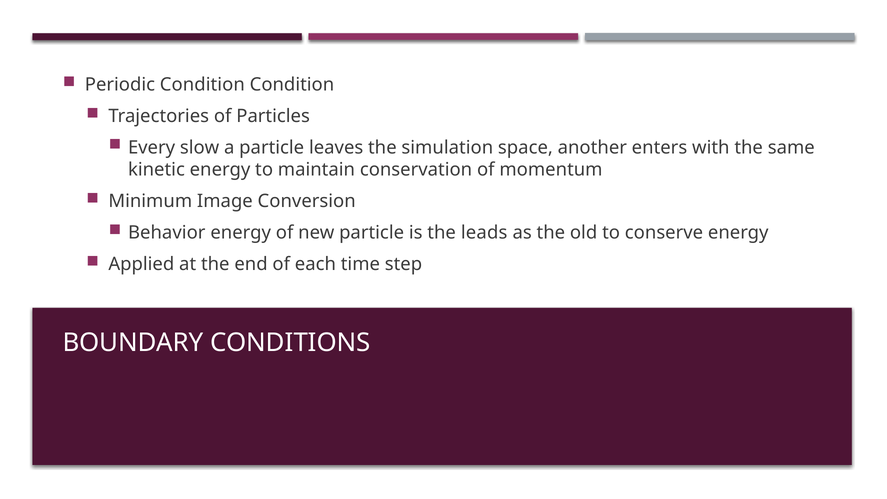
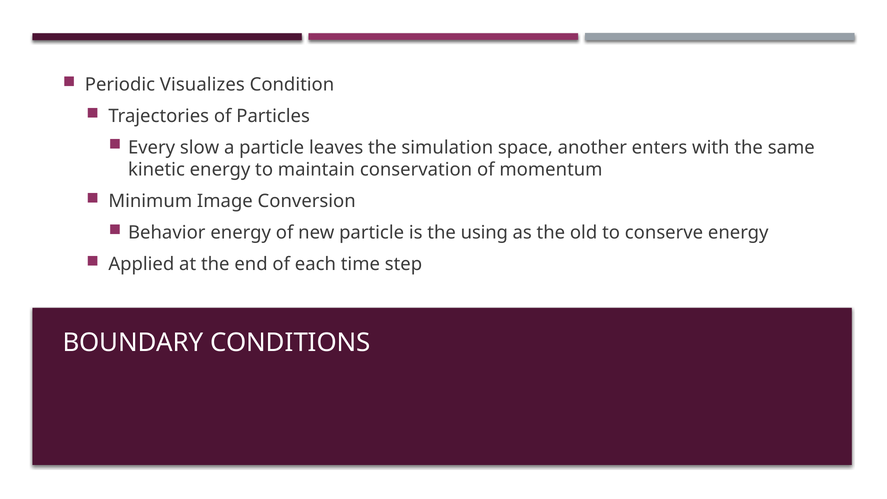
Periodic Condition: Condition -> Visualizes (202, 85)
leads: leads -> using (484, 233)
